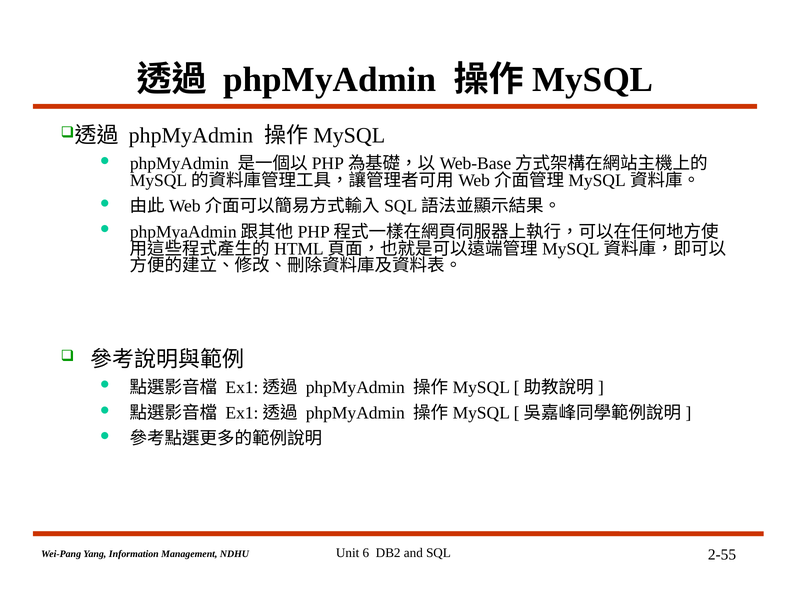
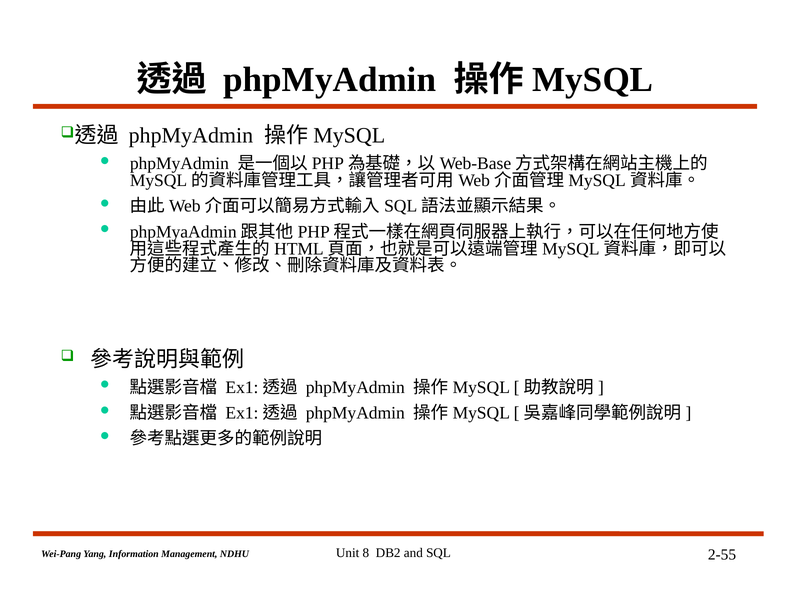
6: 6 -> 8 (366, 553)
